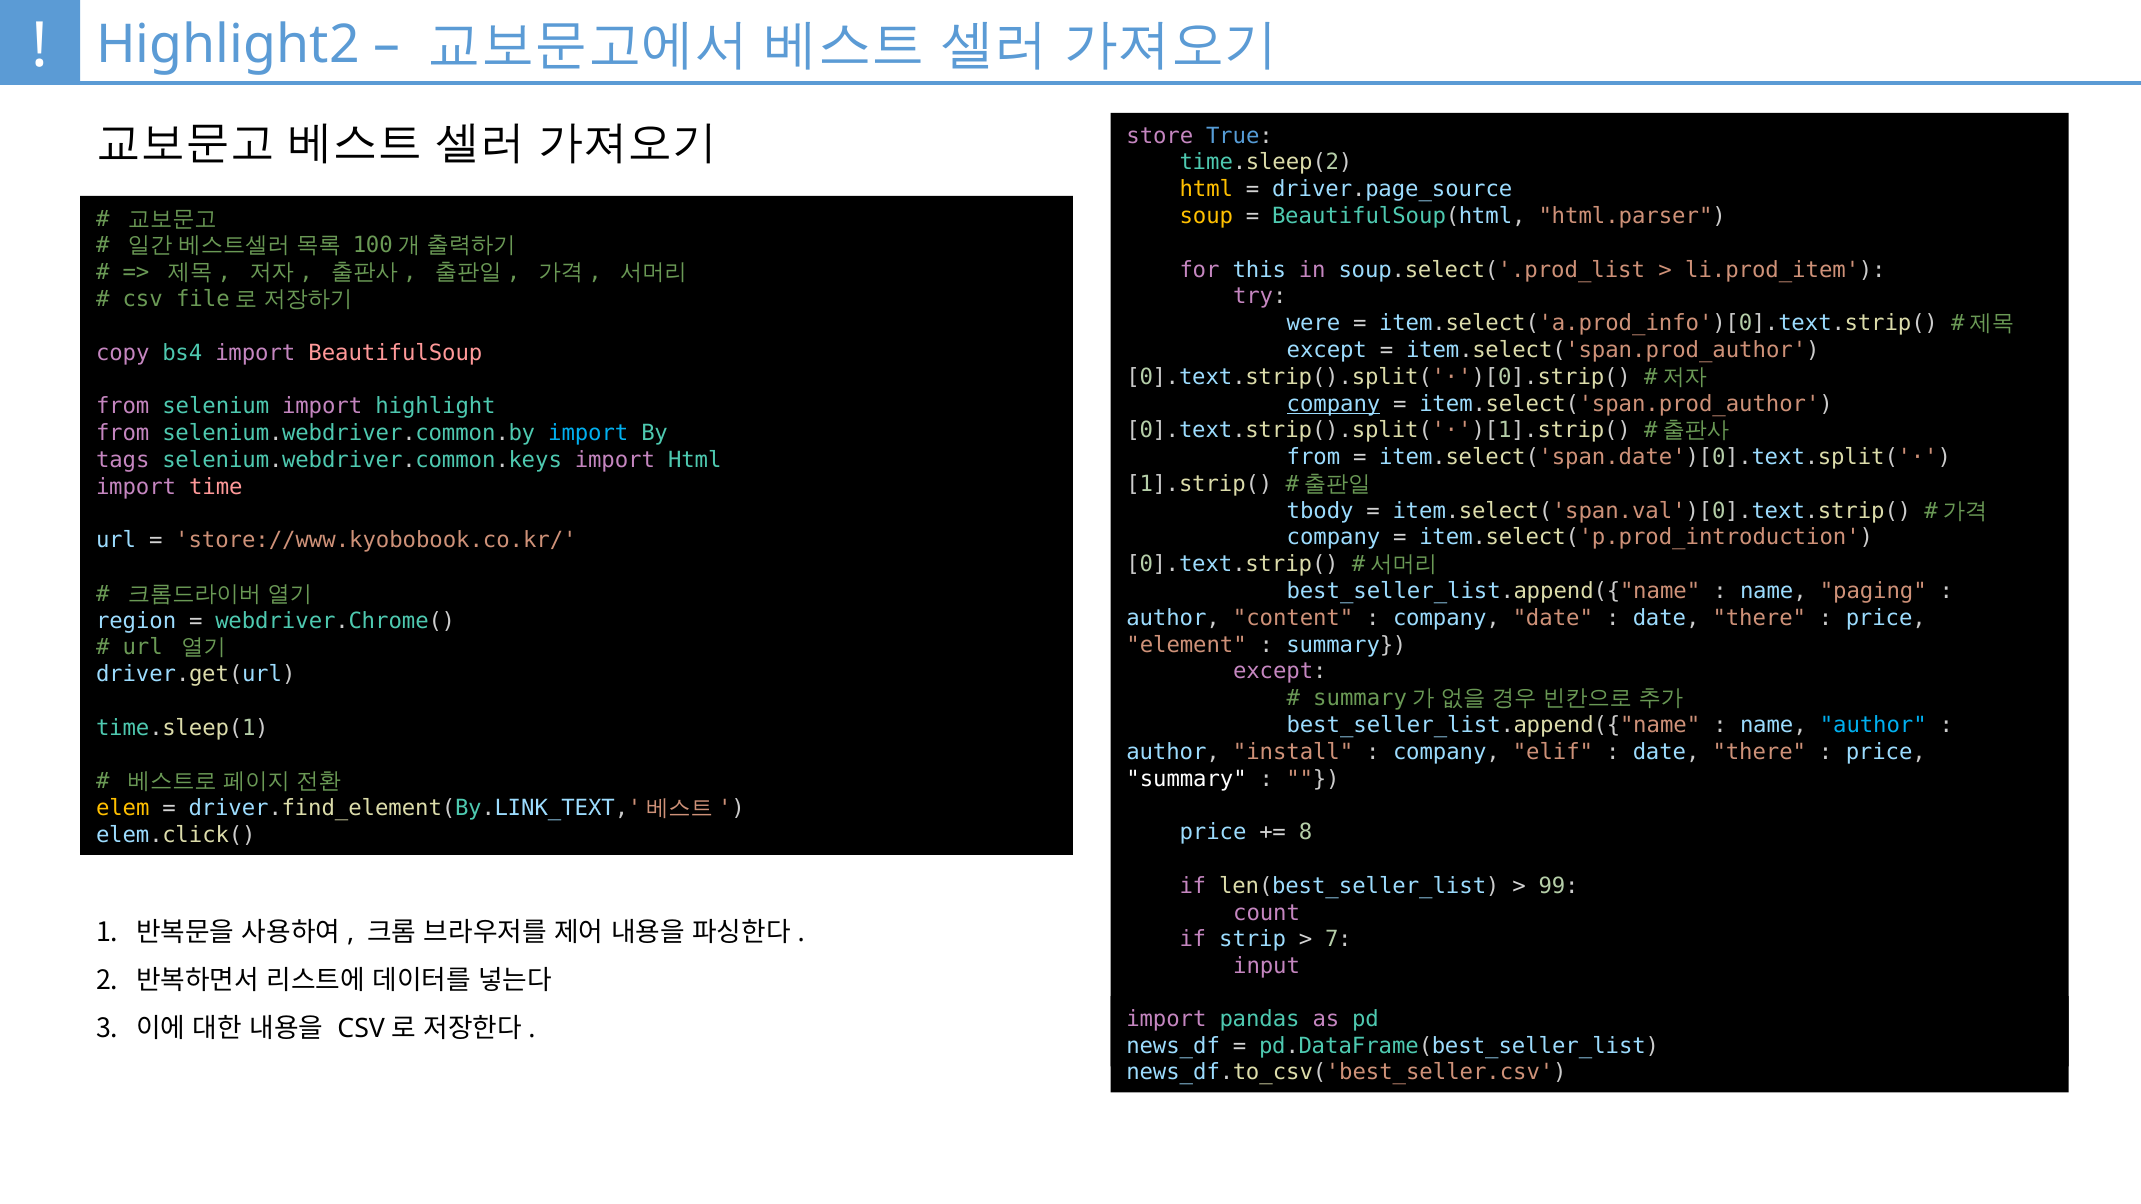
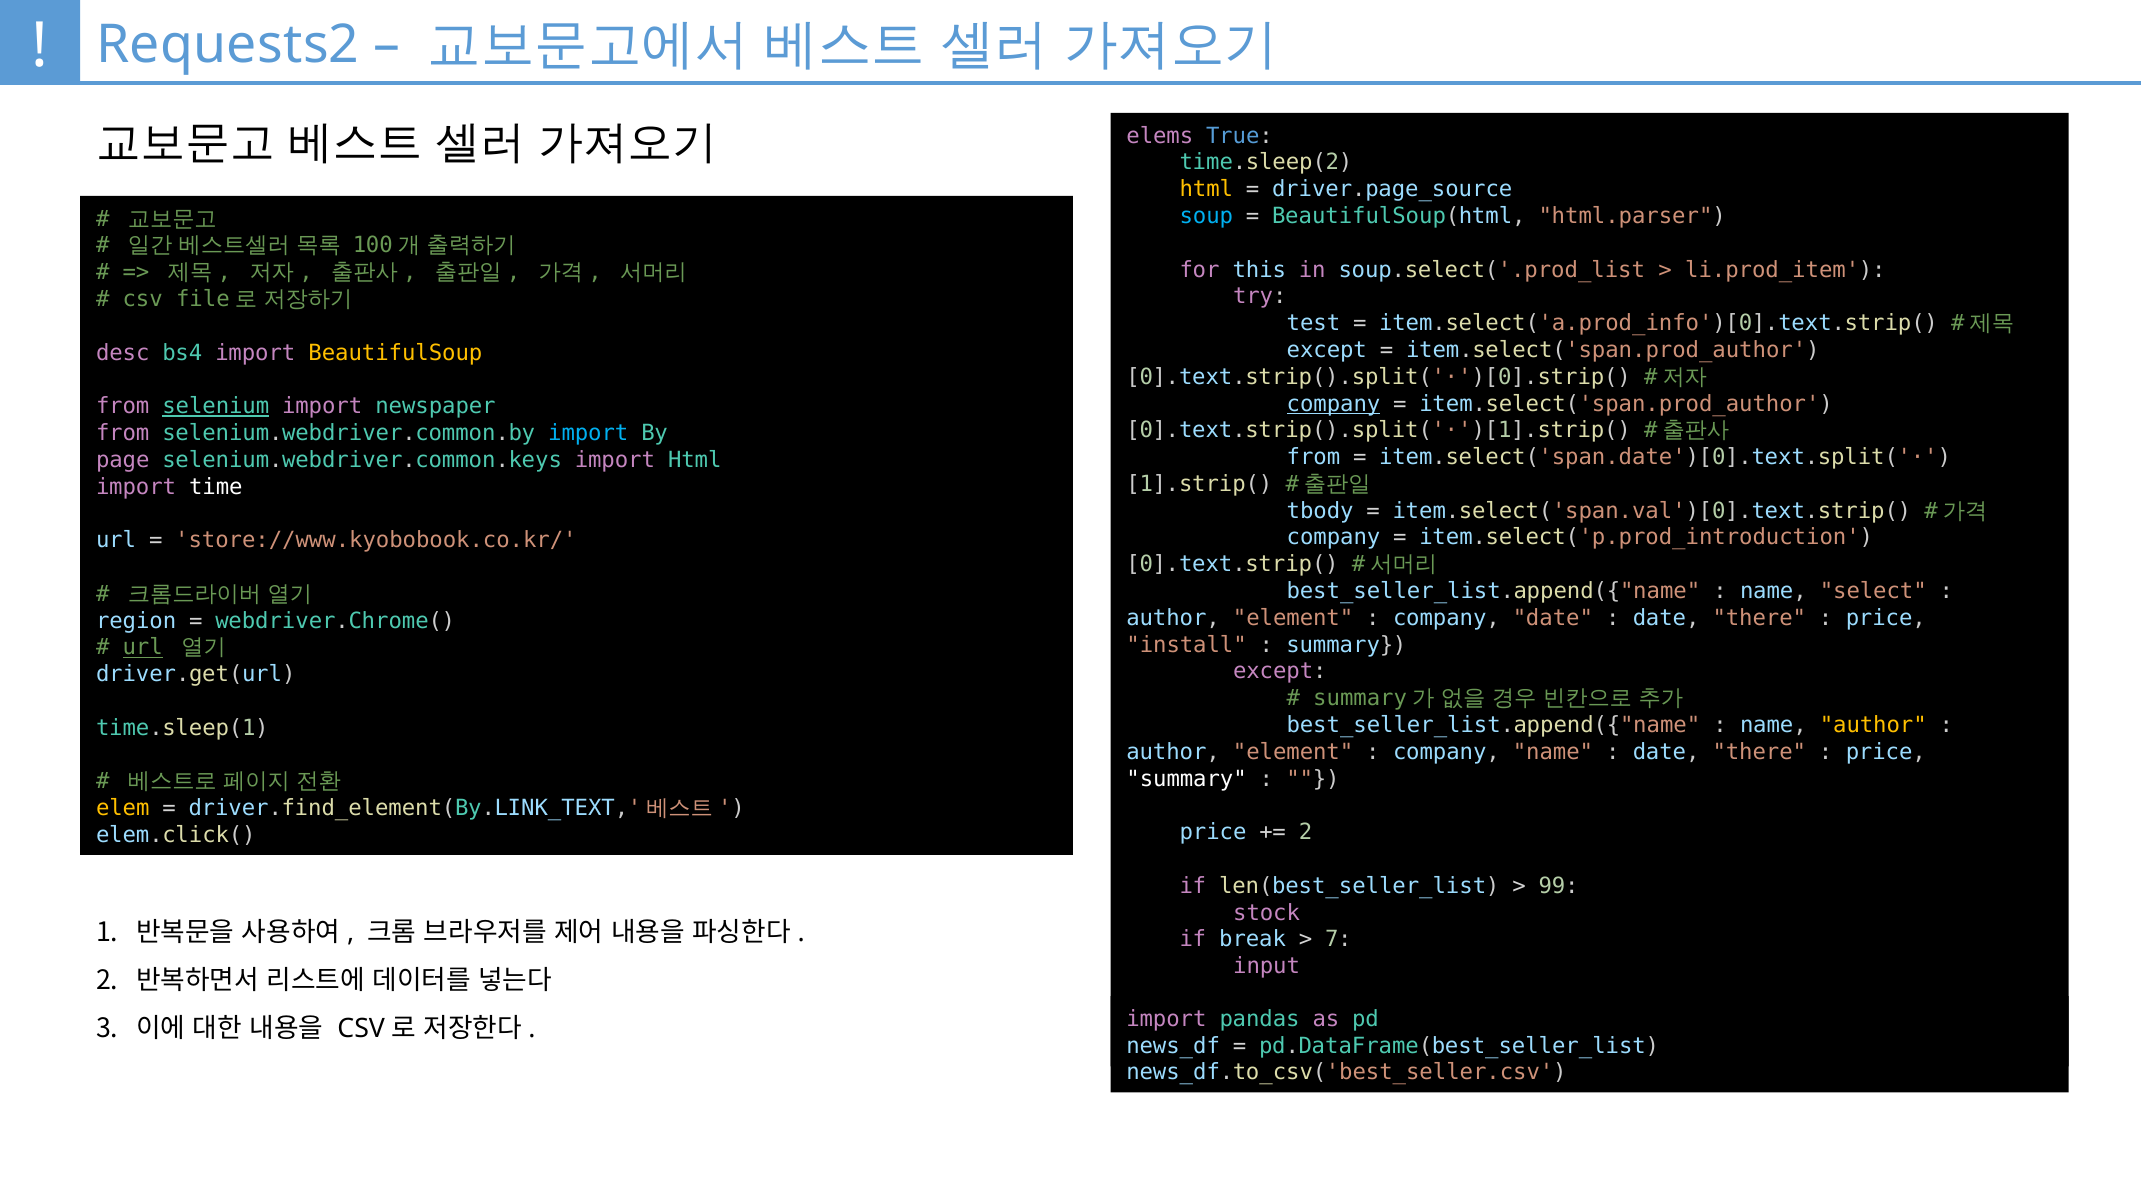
Highlight2: Highlight2 -> Requests2 (228, 45)
store: store -> elems (1160, 136)
soup colour: yellow -> light blue (1206, 216)
were: were -> test (1313, 323)
copy: copy -> desc (123, 353)
BeautifulSoup colour: pink -> yellow (395, 353)
selenium underline: none -> present (216, 407)
highlight: highlight -> newspaper (435, 407)
tags: tags -> page (123, 460)
time colour: pink -> white (216, 487)
paging: paging -> select (1873, 591)
content: content -> element (1293, 618)
element: element -> install (1187, 645)
url underline: none -> present (143, 648)
author colour: light blue -> yellow (1873, 725)
install: install -> element (1293, 752)
company elif: elif -> name (1553, 752)
8: 8 -> 2 (1306, 833)
count: count -> stock (1267, 913)
strip: strip -> break (1253, 940)
